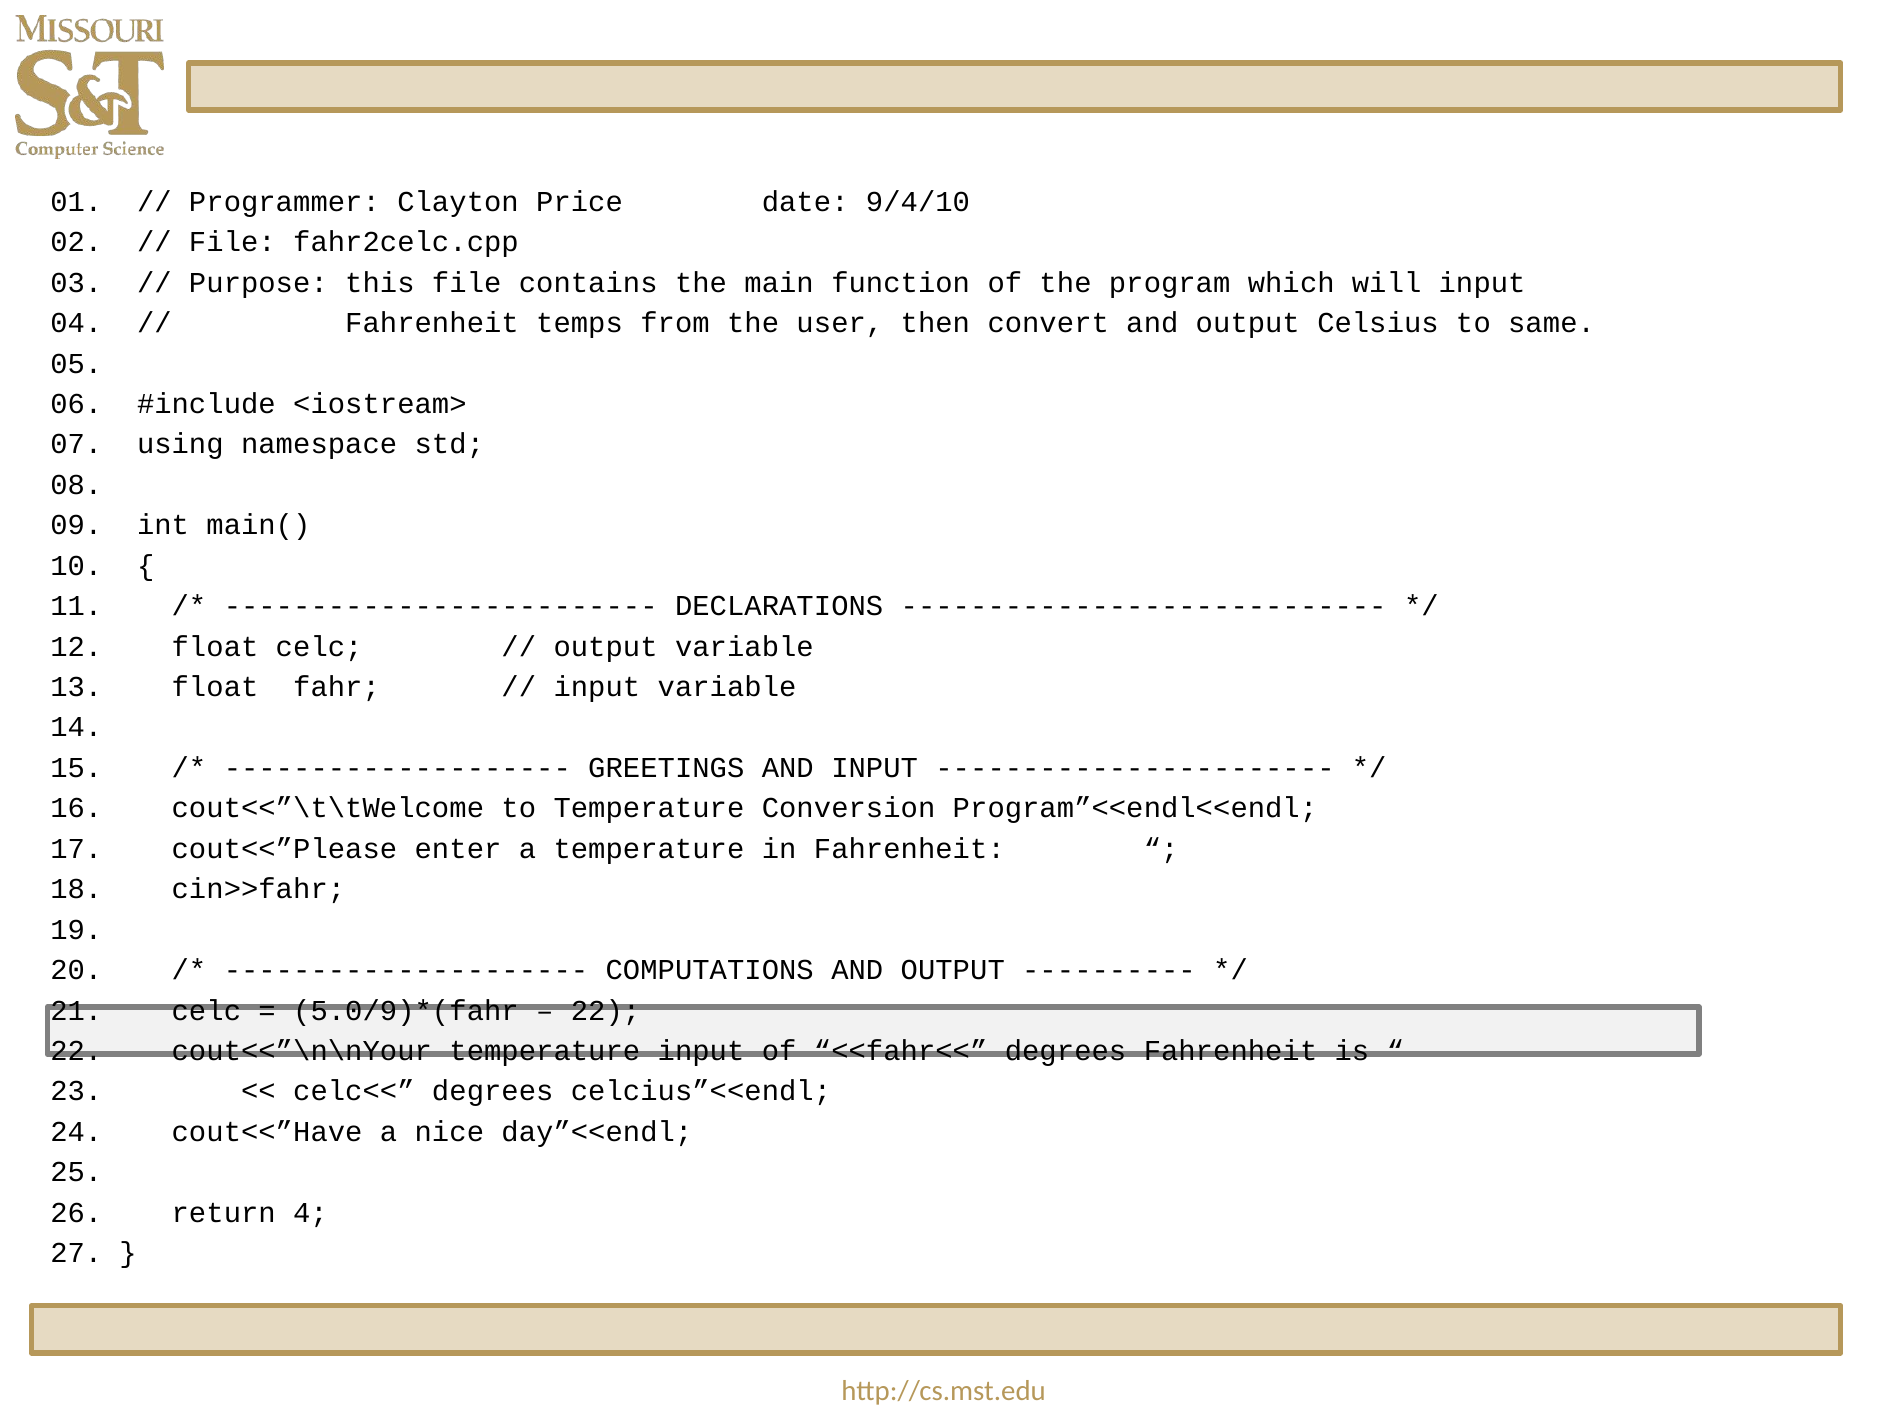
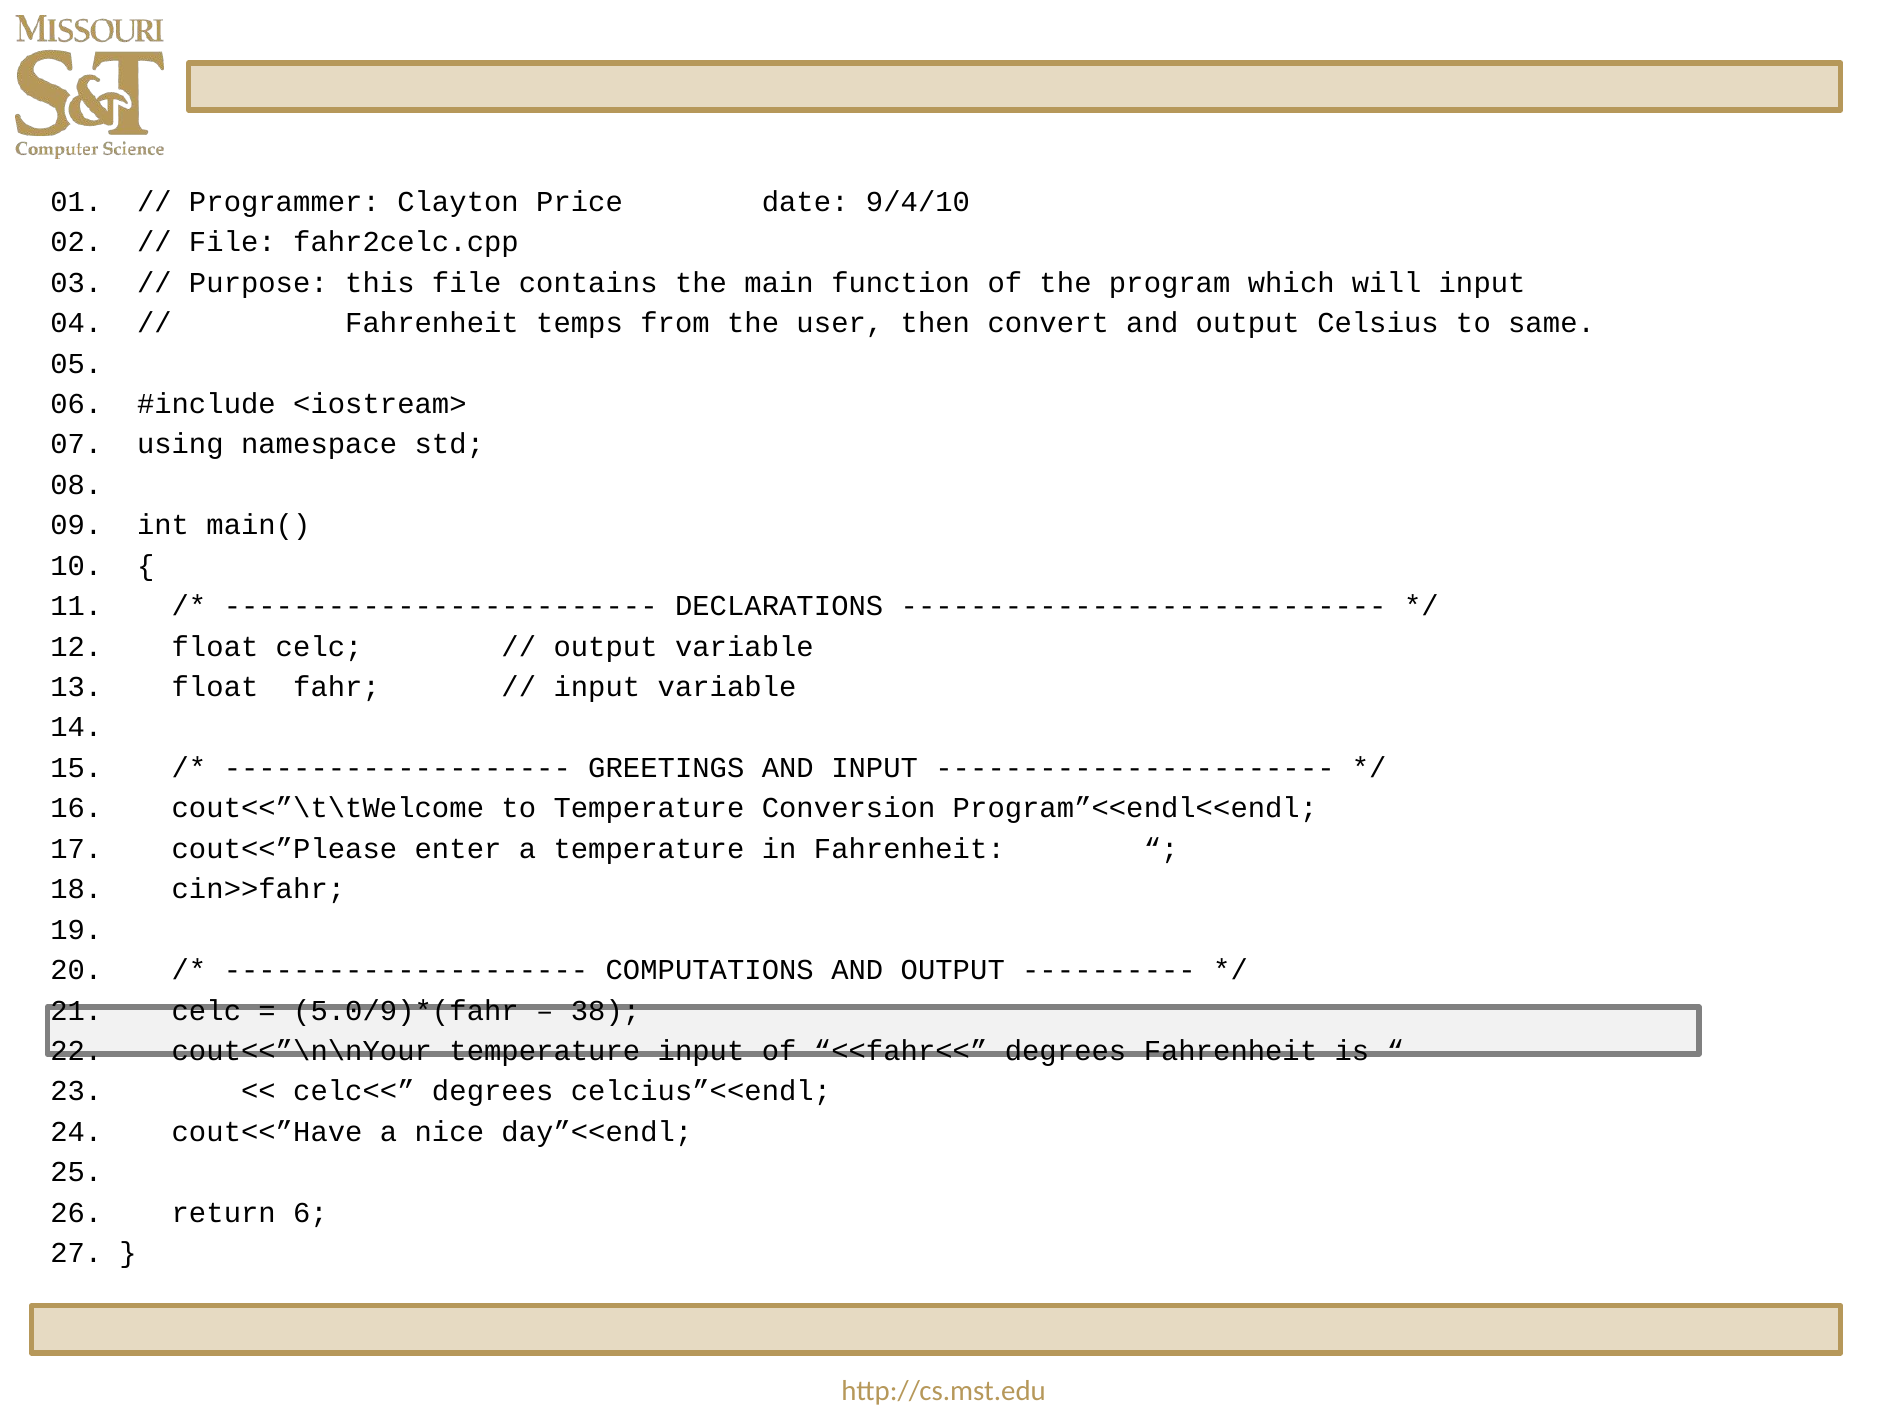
22: 22 -> 38 (606, 1011)
4: 4 -> 6 (310, 1213)
